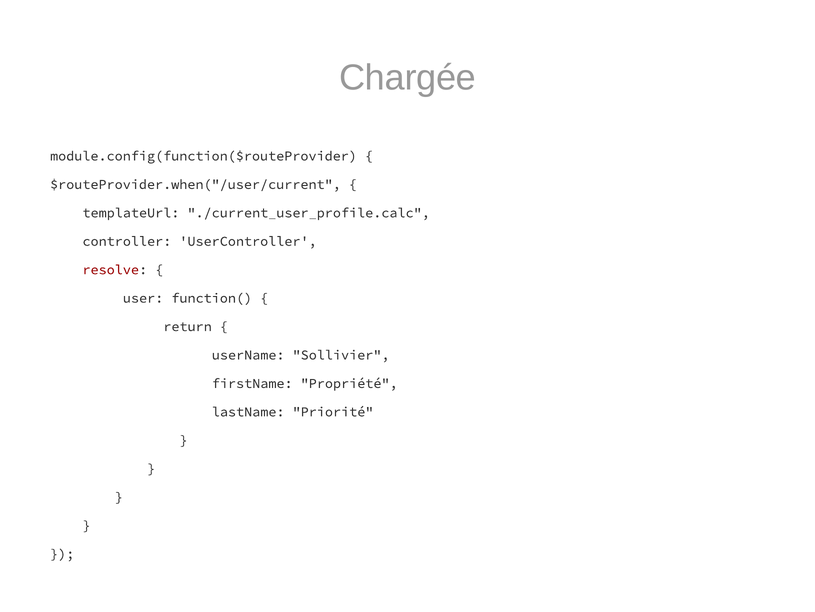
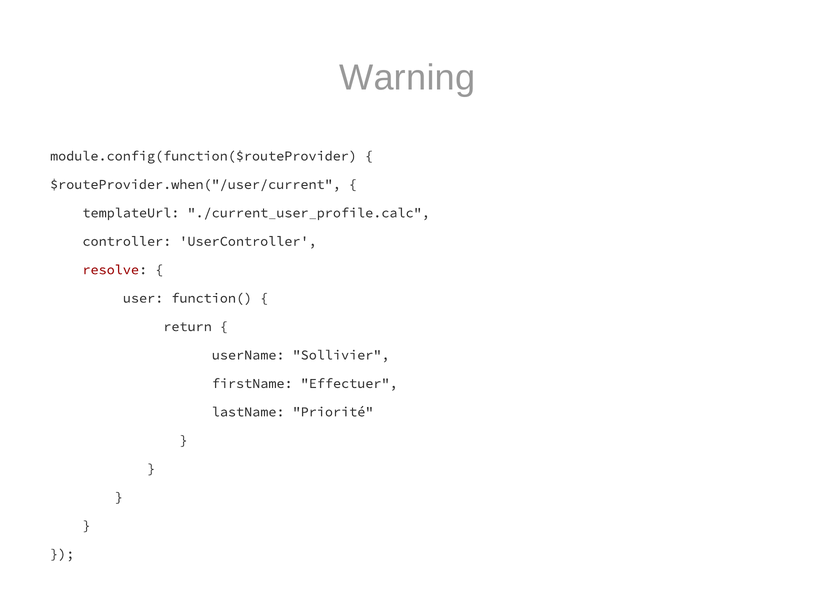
Chargée: Chargée -> Warning (407, 78)
Propriété: Propriété -> Effectuer (349, 383)
